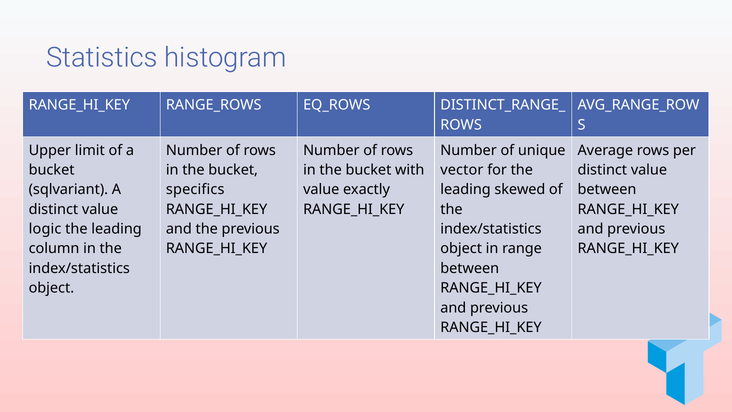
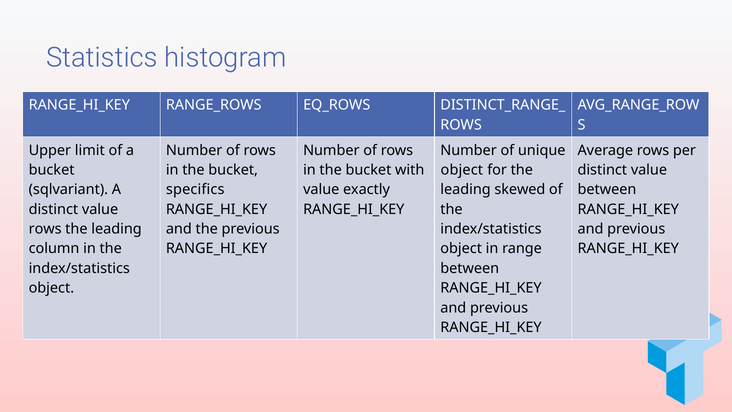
vector: vector -> object (462, 170)
logic: logic -> rows (45, 229)
